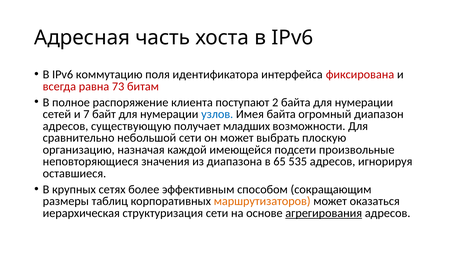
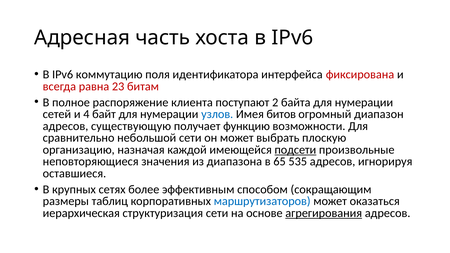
73: 73 -> 23 (118, 86)
7: 7 -> 4 (86, 114)
Имея байта: байта -> битов (281, 114)
младших: младших -> функцию (247, 126)
подсети underline: none -> present (295, 150)
маршрутизаторов colour: orange -> blue (262, 201)
